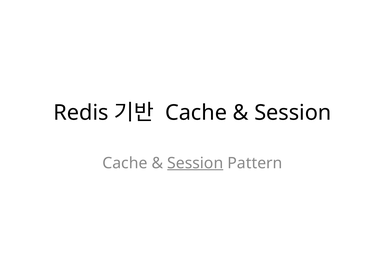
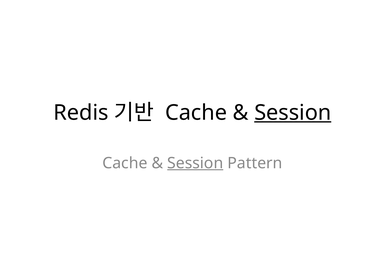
Session underline: none -> present (293, 113)
